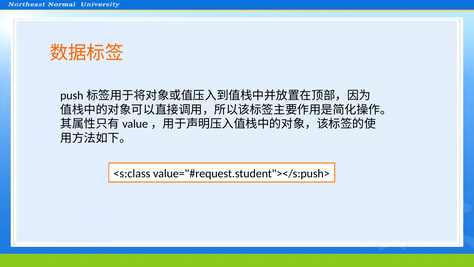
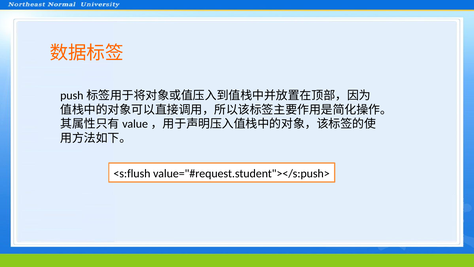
<s:class: <s:class -> <s:flush (132, 173)
